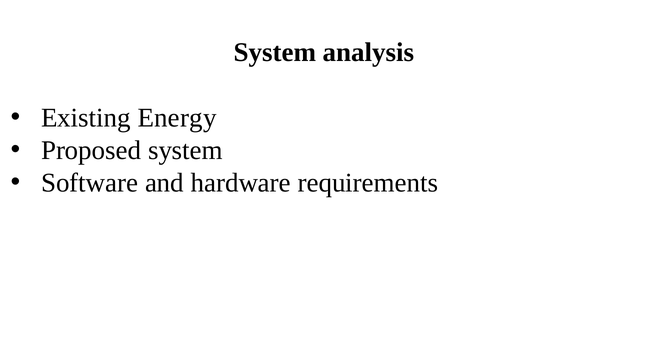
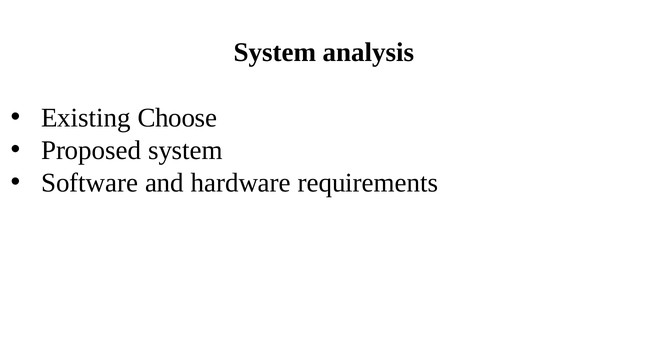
Energy: Energy -> Choose (177, 118)
